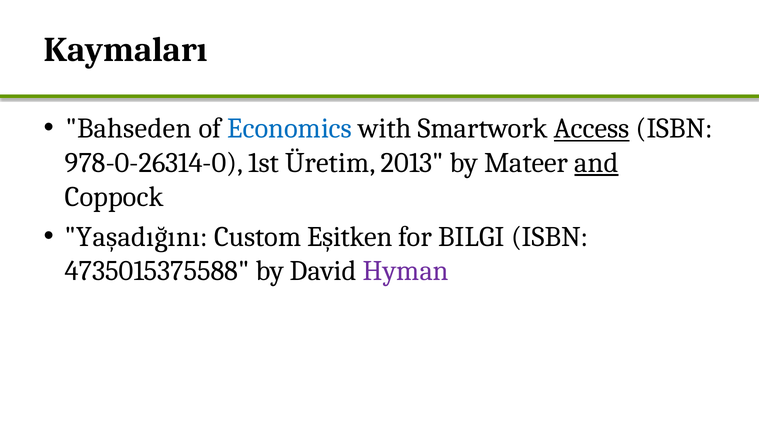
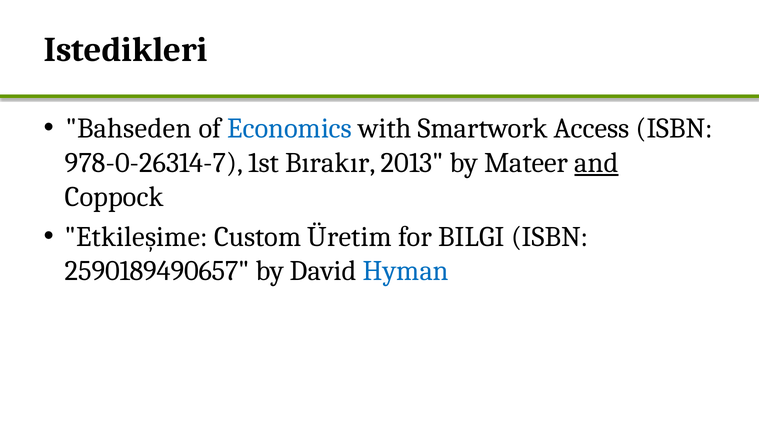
Kaymaları: Kaymaları -> Istedikleri (126, 50)
Access underline: present -> none (592, 129)
978-0-26314-0: 978-0-26314-0 -> 978-0-26314-7 (154, 163)
Üretim: Üretim -> Bırakır (330, 163)
Yaşadığını: Yaşadığını -> Etkileşime (136, 237)
Eşitken: Eşitken -> Üretim (350, 237)
4735015375588: 4735015375588 -> 2590189490657 (157, 271)
Hyman colour: purple -> blue (406, 271)
